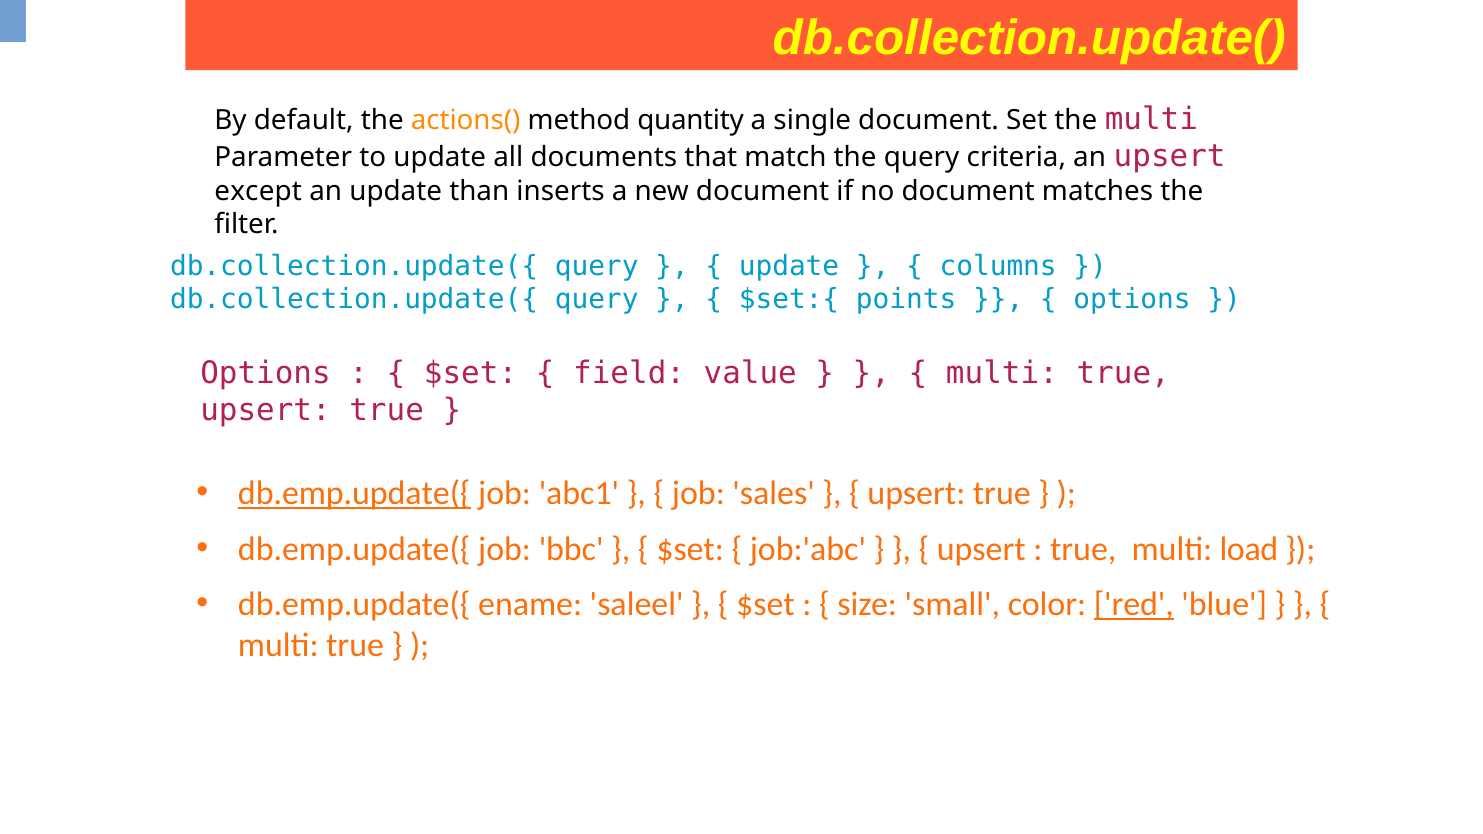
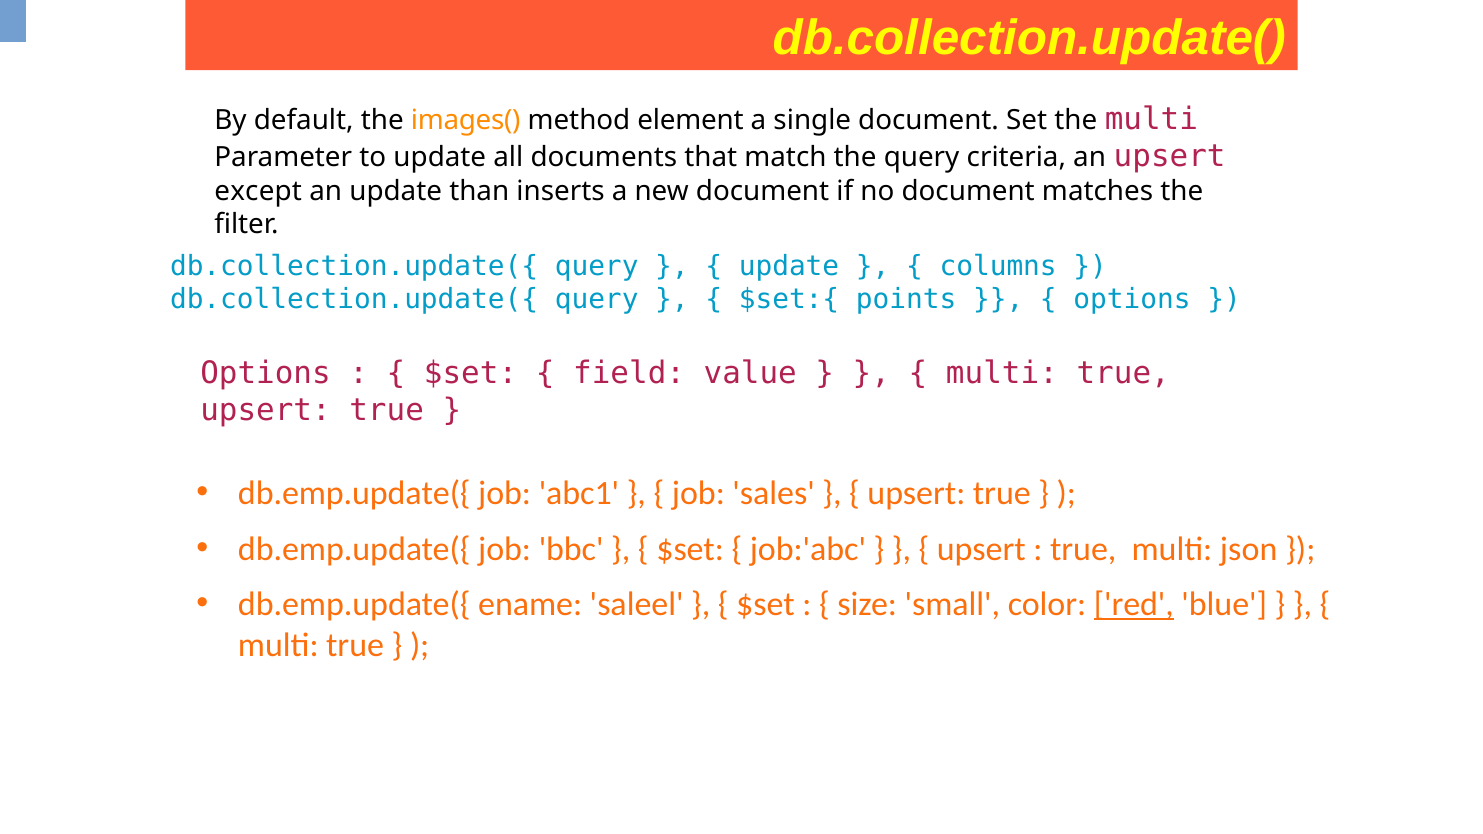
actions(: actions( -> images( (466, 120)
quantity: quantity -> element (691, 120)
db.emp.update({ underline: present -> none (354, 493)
load: load -> json (1249, 549)
